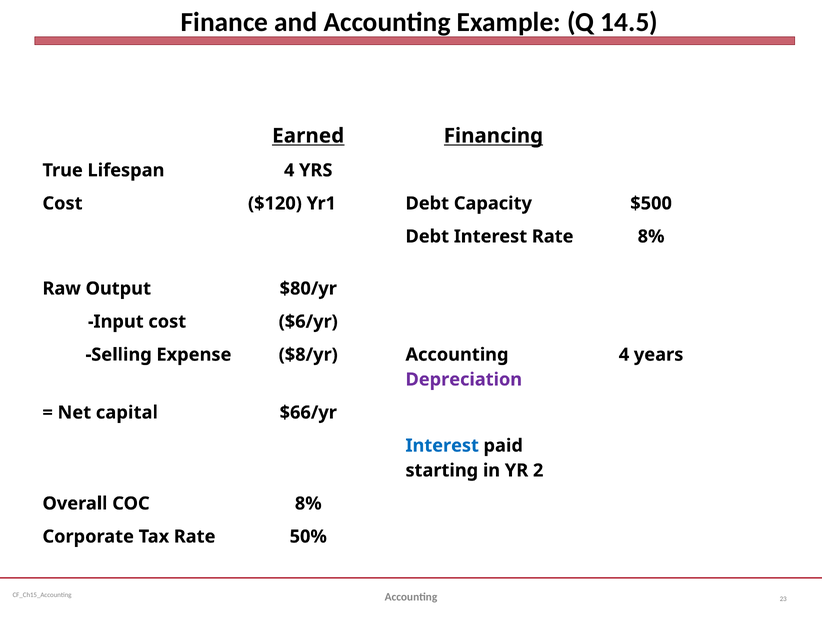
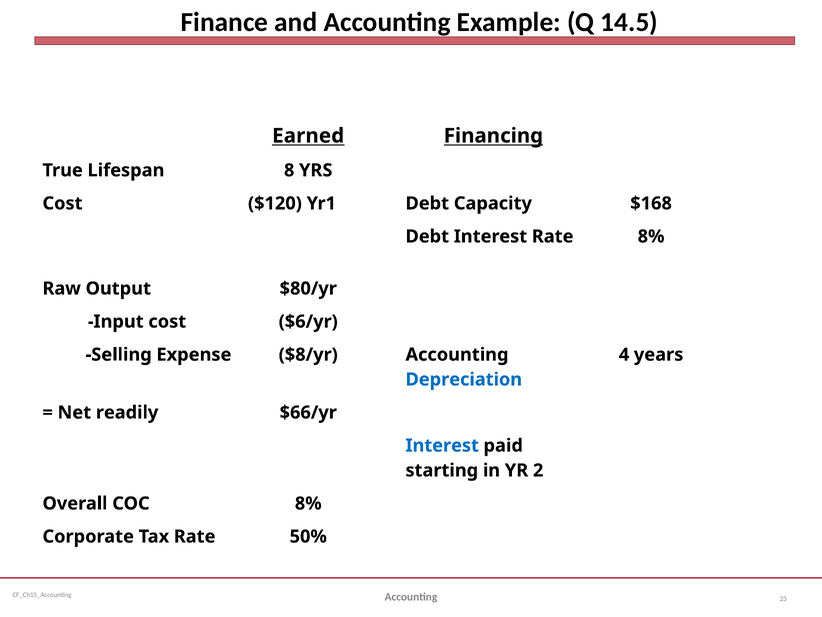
Lifespan 4: 4 -> 8 (289, 170)
$500: $500 -> $168 (651, 203)
Depreciation colour: purple -> blue (464, 379)
capital: capital -> readily (127, 412)
